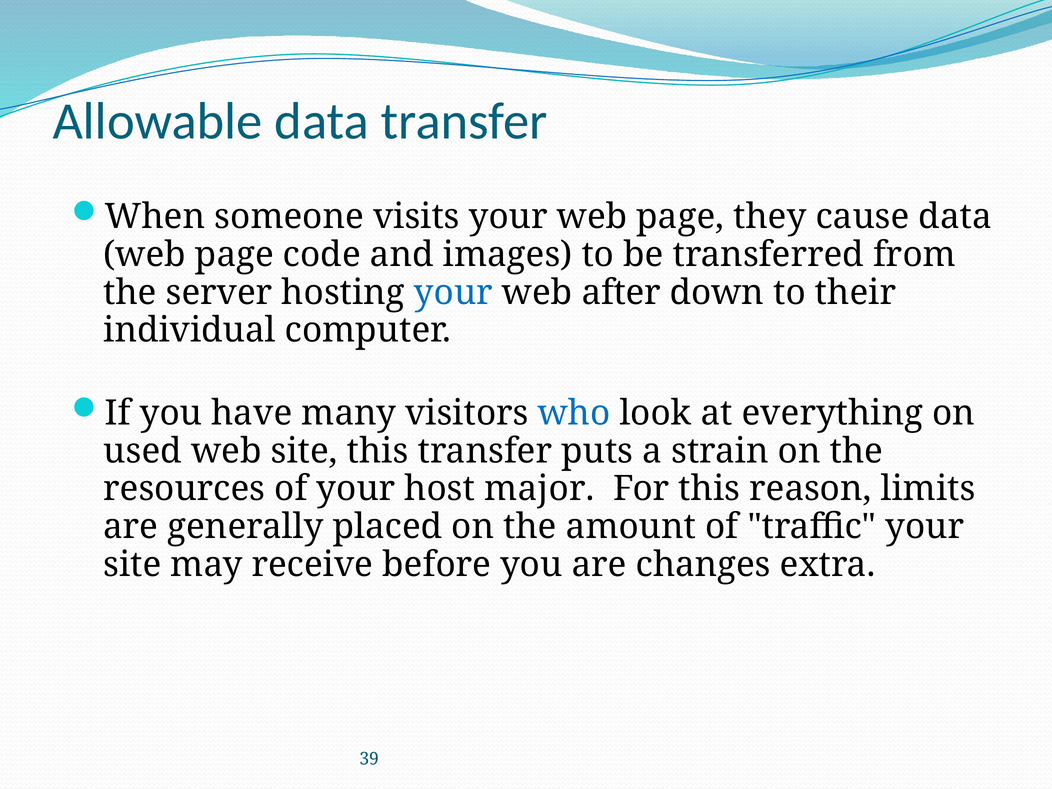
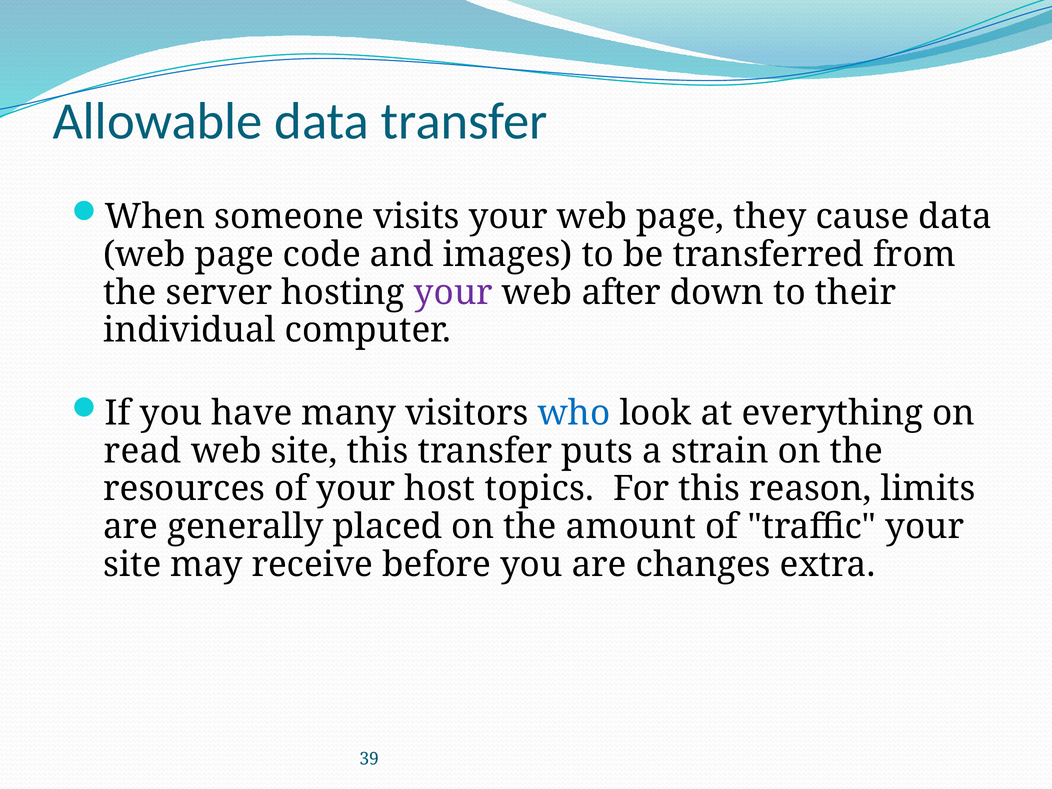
your colour: blue -> purple (453, 293)
used: used -> read (143, 451)
major: major -> topics (539, 489)
